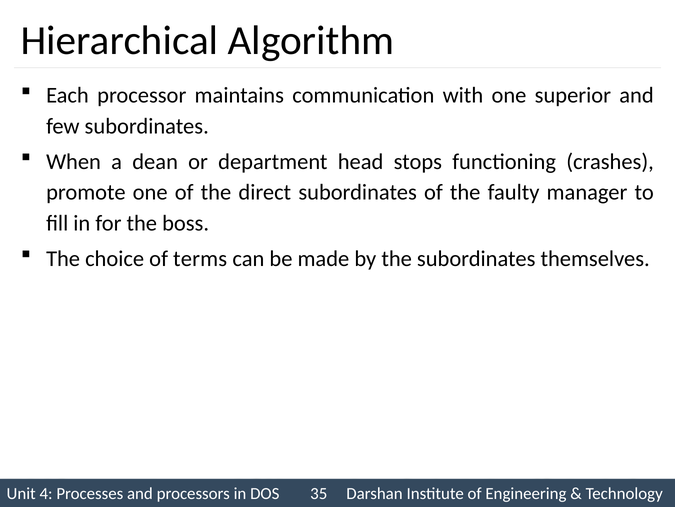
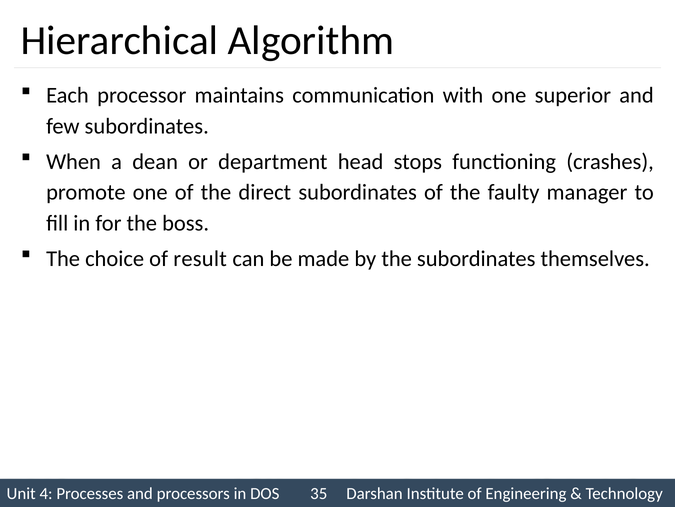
terms: terms -> result (200, 258)
